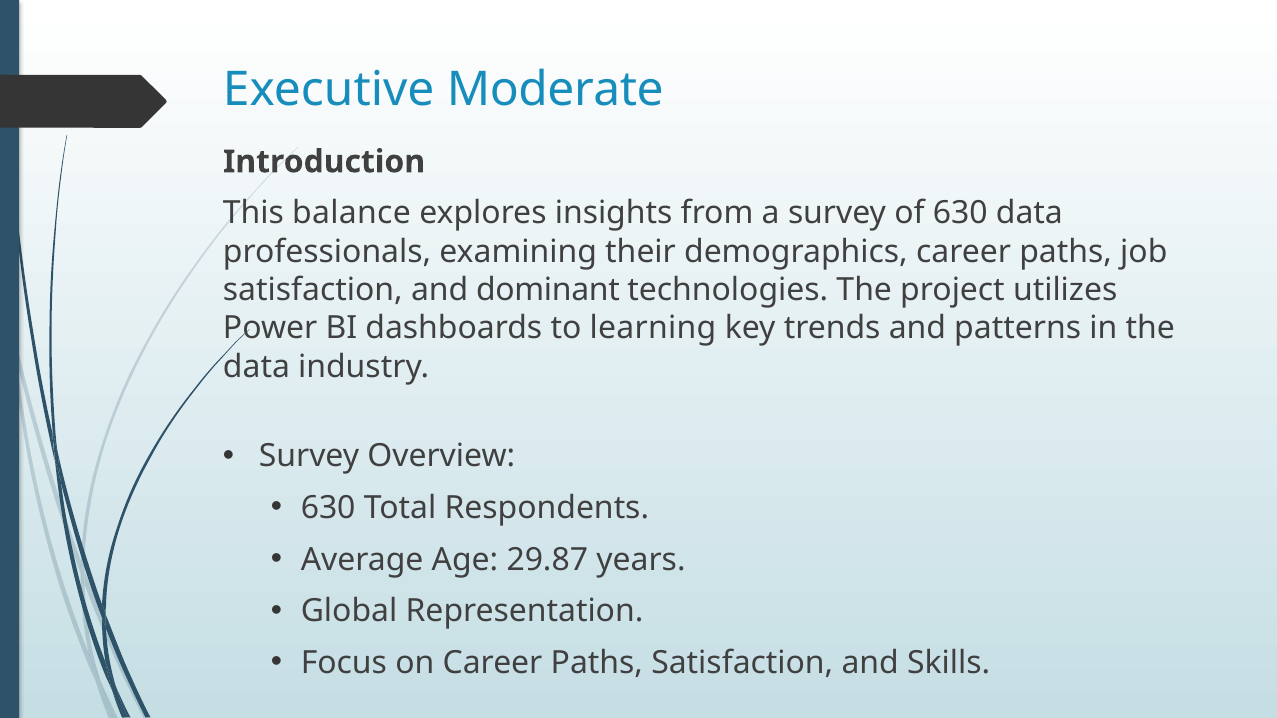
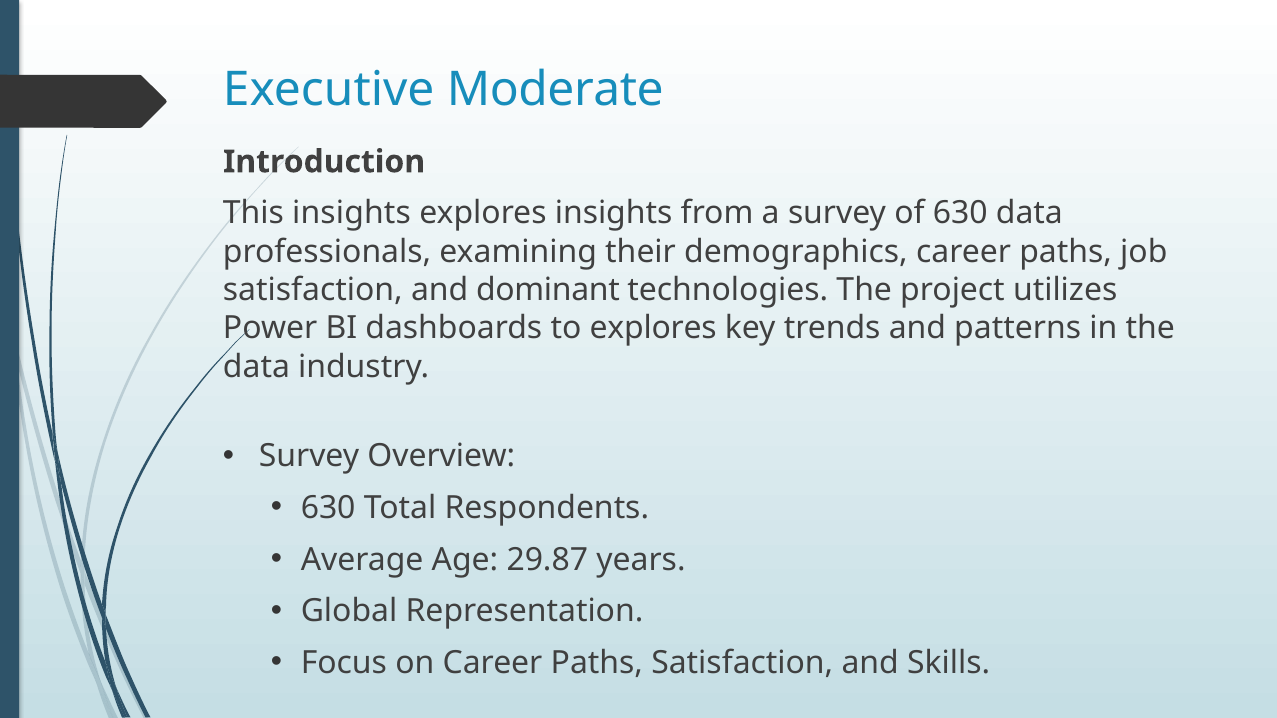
This balance: balance -> insights (352, 213)
to learning: learning -> explores (653, 328)
